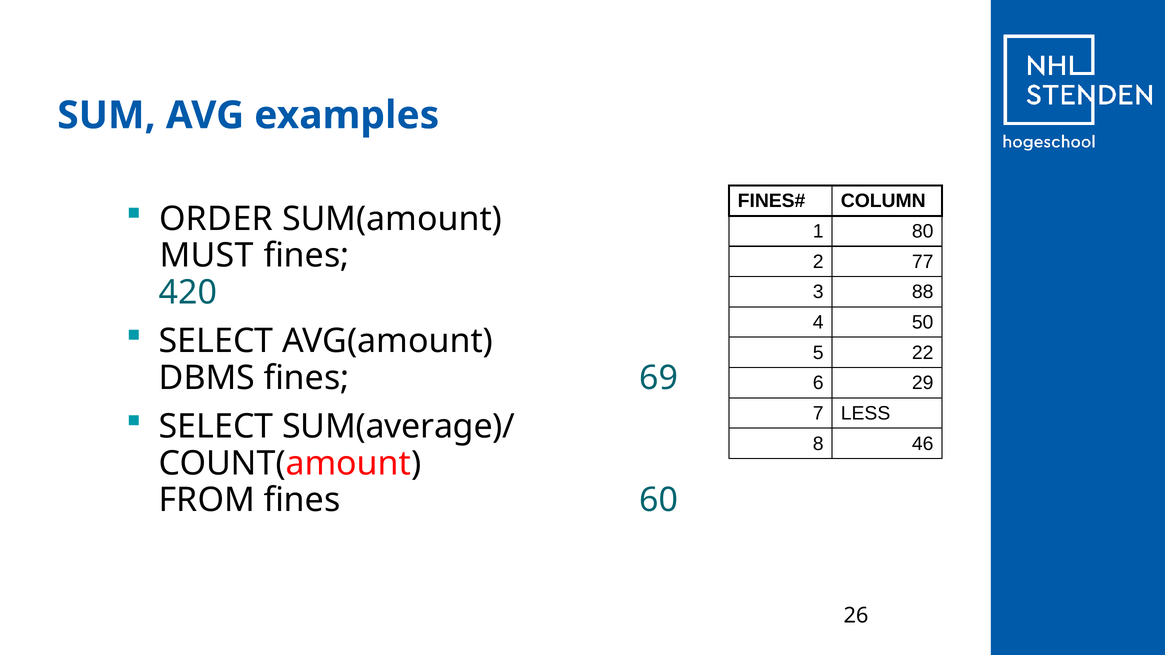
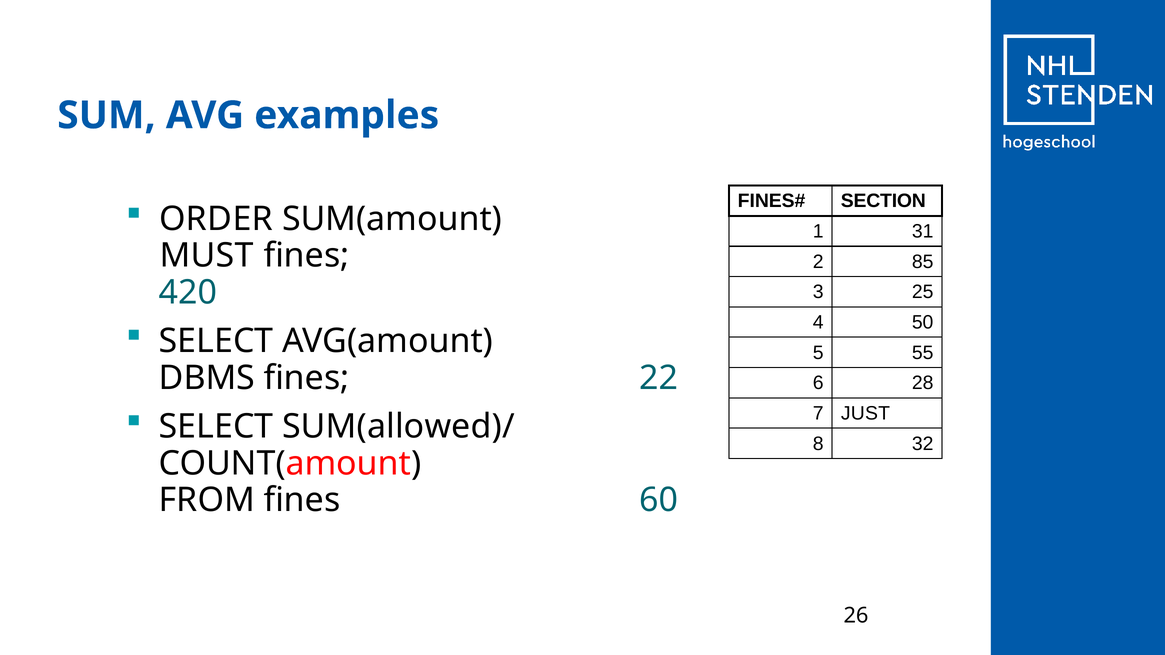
COLUMN: COLUMN -> SECTION (883, 201)
80: 80 -> 31 (923, 232)
77: 77 -> 85 (923, 262)
88: 88 -> 25 (923, 292)
22: 22 -> 55 (923, 353)
69: 69 -> 22 (659, 378)
29: 29 -> 28 (923, 383)
LESS: LESS -> JUST (865, 414)
SUM(average)/: SUM(average)/ -> SUM(allowed)/ (398, 427)
46: 46 -> 32 (923, 444)
